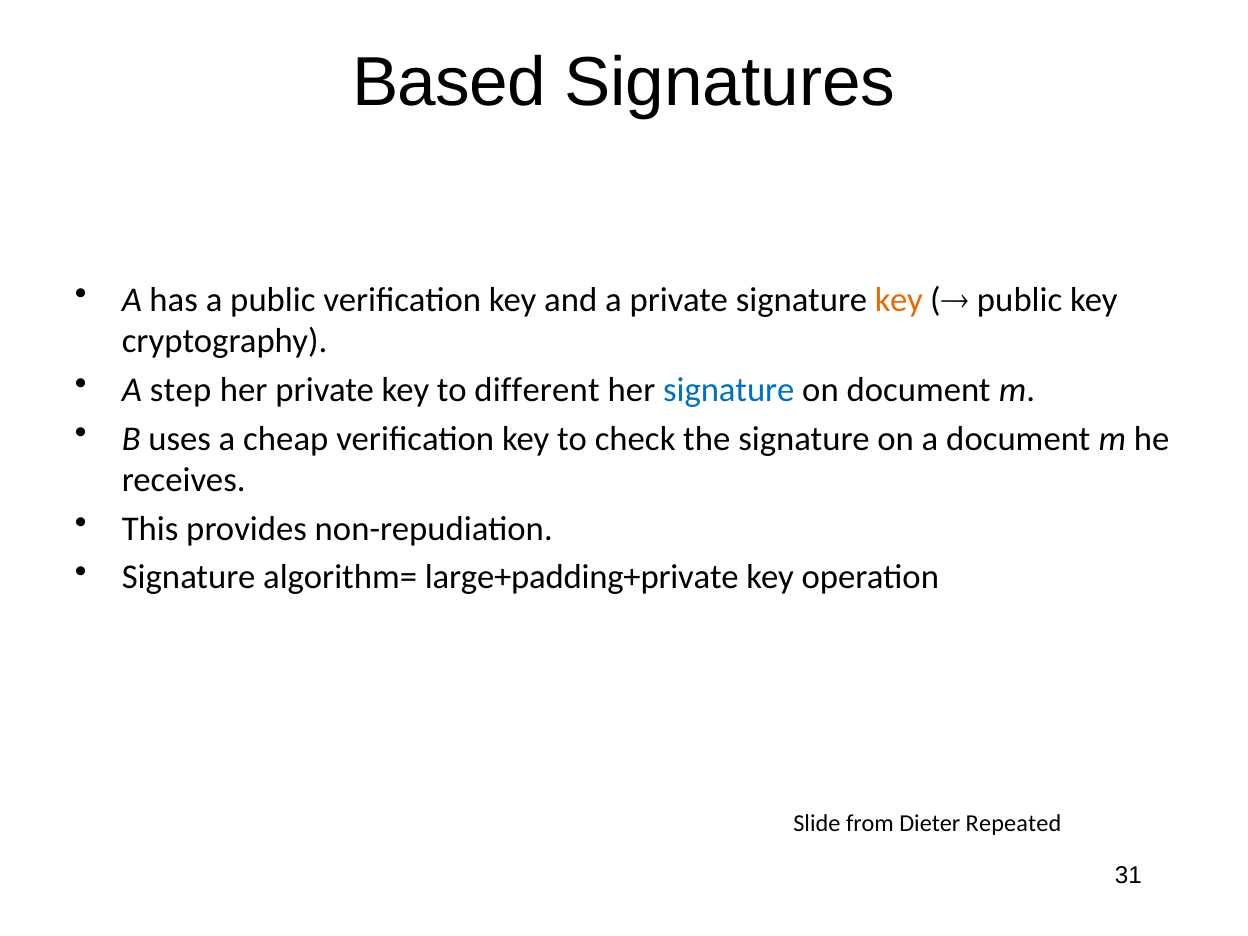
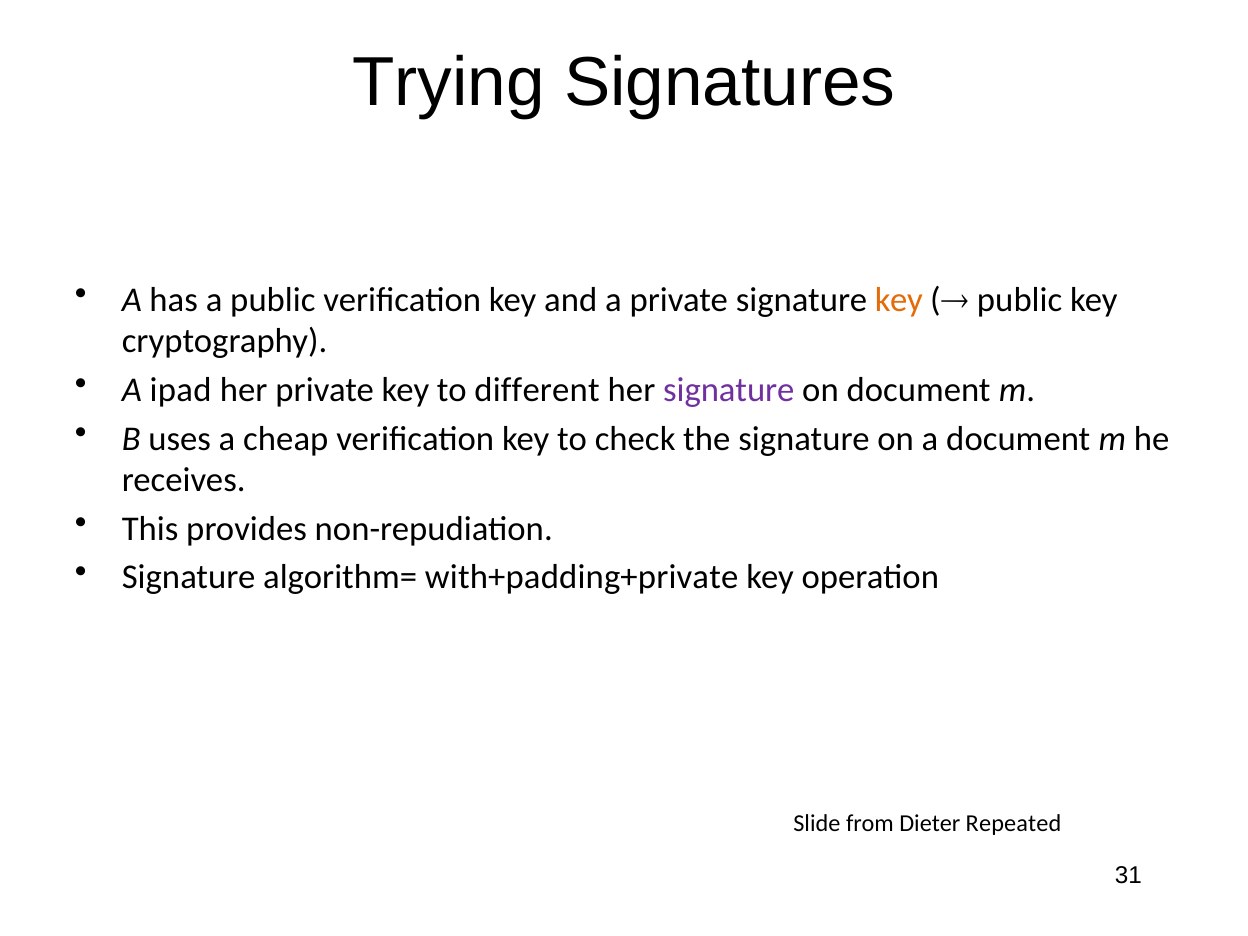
Based: Based -> Trying (449, 83)
step: step -> ipad (181, 390)
signature colour: blue -> purple (729, 390)
large+padding+private: large+padding+private -> with+padding+private (582, 577)
